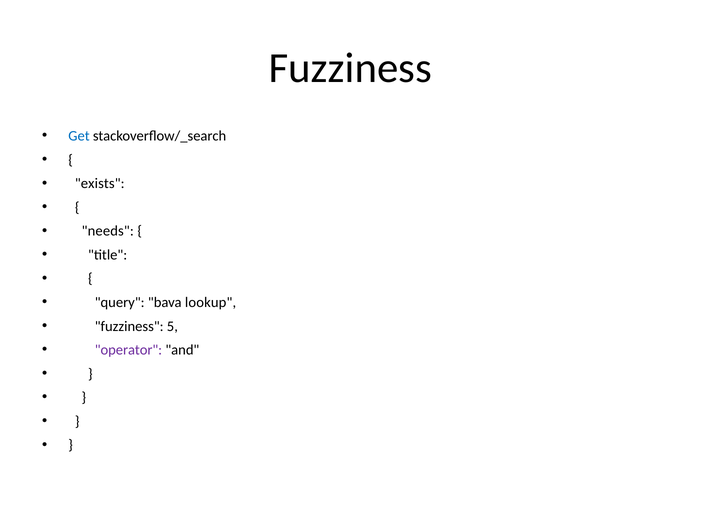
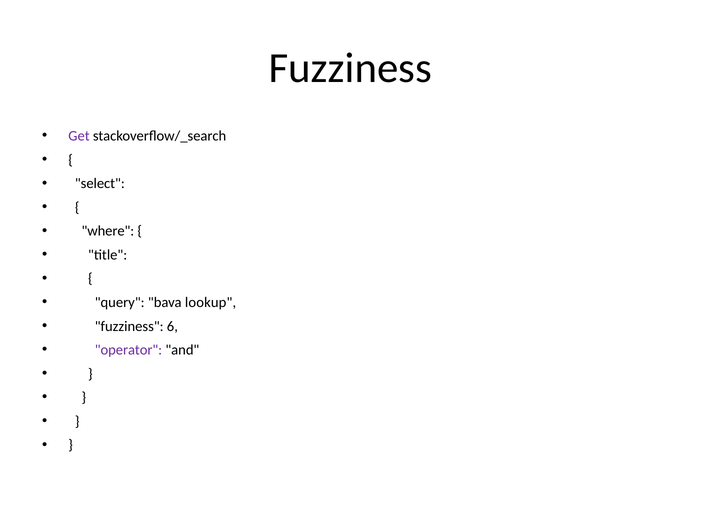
Get colour: blue -> purple (79, 136)
exists: exists -> select (100, 183)
needs: needs -> where (108, 231)
5: 5 -> 6 (172, 326)
